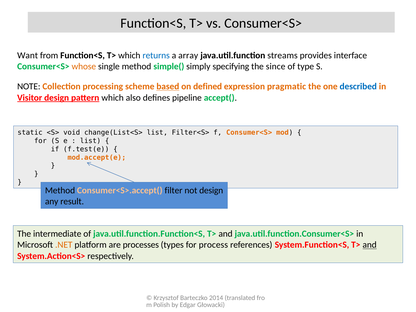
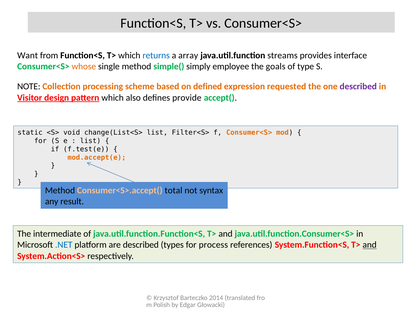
specifying: specifying -> employee (231, 66)
since: since -> goals (276, 66)
based underline: present -> none (168, 87)
pragmatic: pragmatic -> requested (287, 87)
described colour: blue -> purple (358, 87)
pipeline: pipeline -> provide (187, 98)
filter: filter -> total (174, 190)
not design: design -> syntax (211, 190)
.NET colour: orange -> blue (64, 245)
are processes: processes -> described (141, 245)
